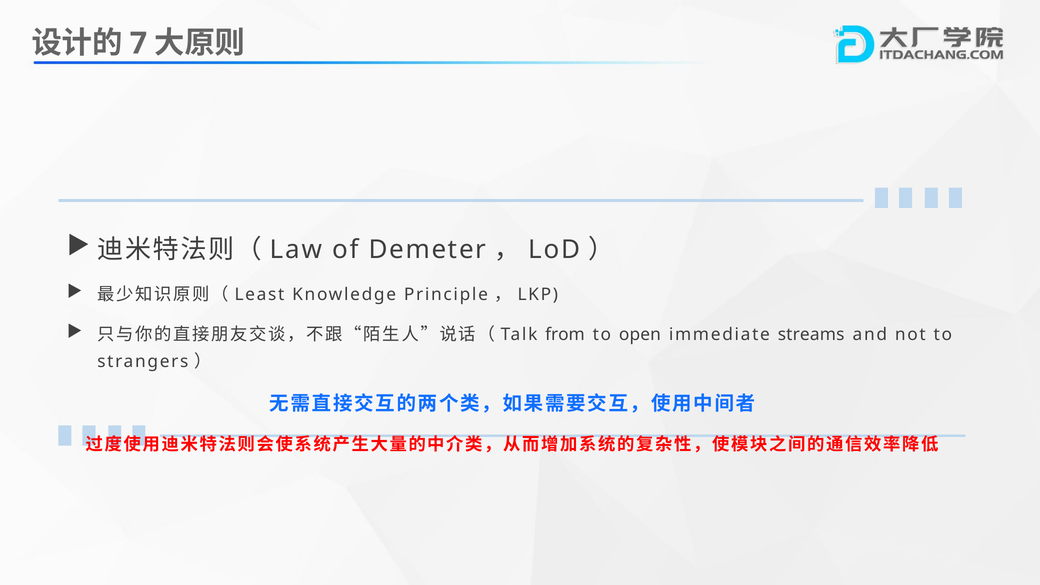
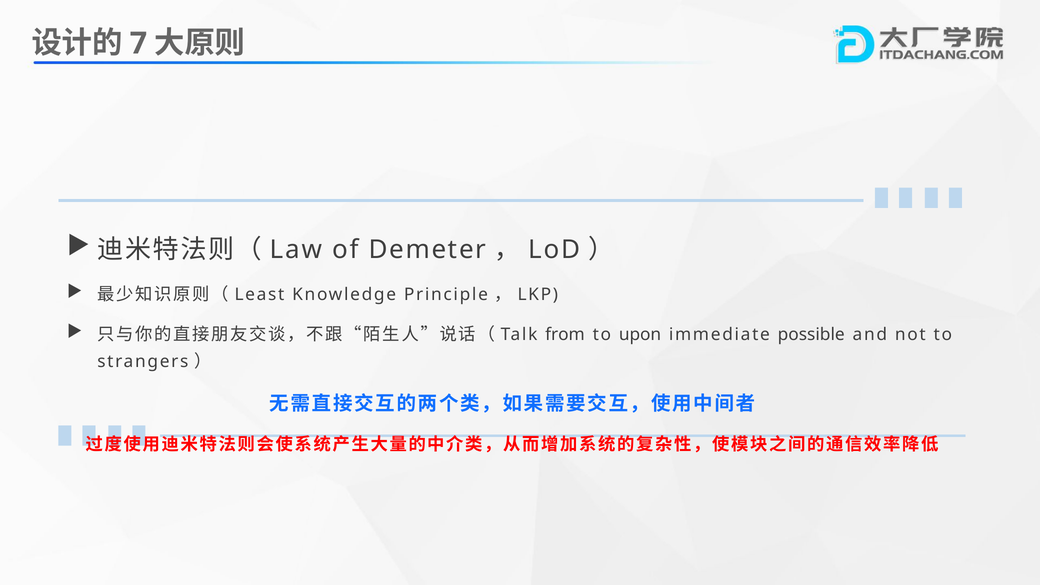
open: open -> upon (640, 334)
streams: streams -> possible (811, 334)
